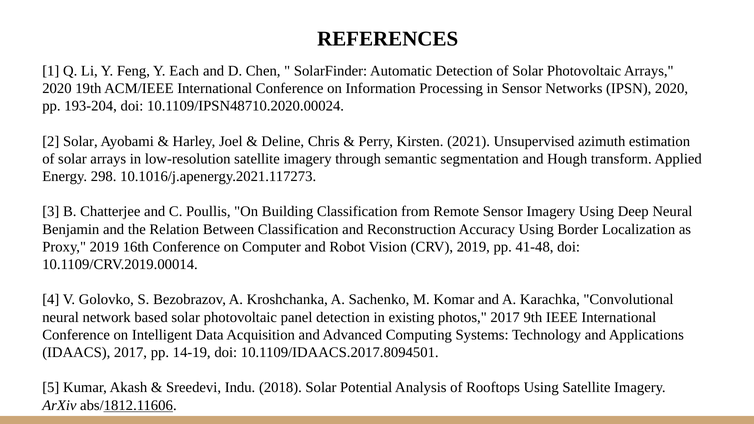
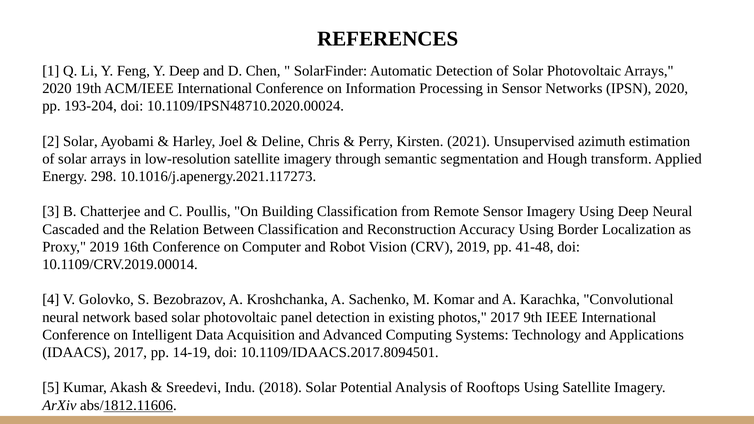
Y Each: Each -> Deep (184, 71)
Benjamin: Benjamin -> Cascaded (71, 229)
